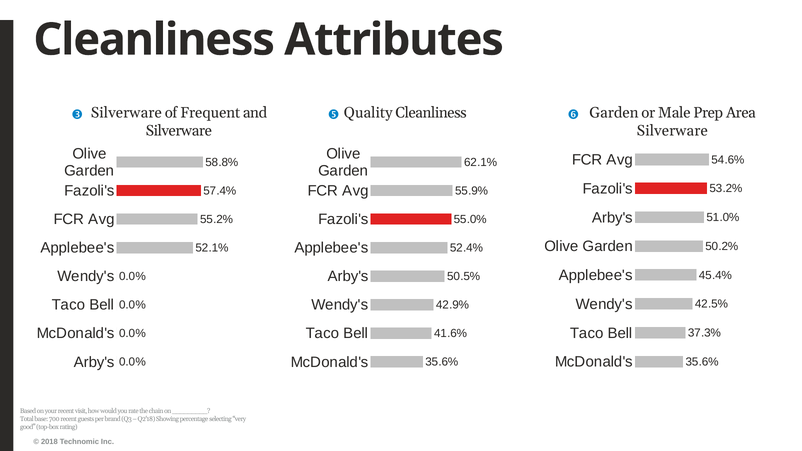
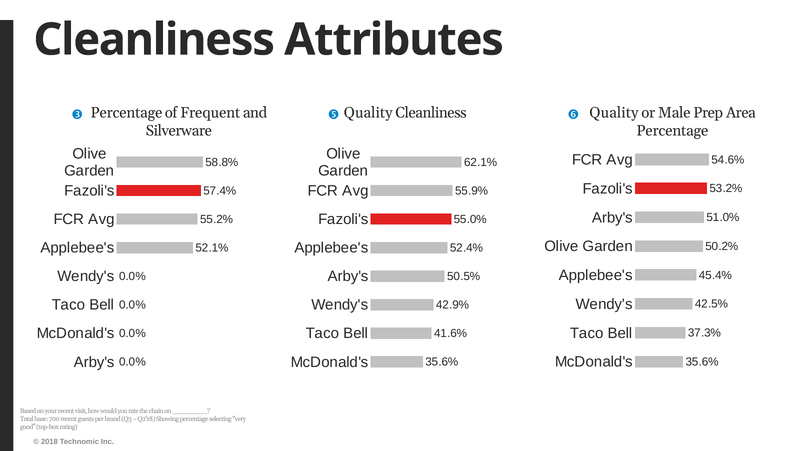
Silverware: Silverware -> Percentage (126, 113)
Cleanliness Garden: Garden -> Quality (614, 113)
Silverware: Silverware -> Percentage (672, 131)
